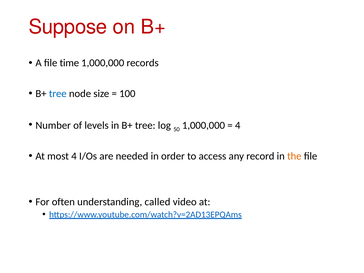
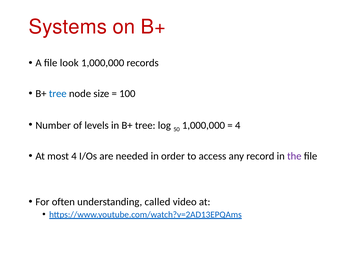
Suppose: Suppose -> Systems (68, 27)
time: time -> look (69, 63)
the colour: orange -> purple (294, 156)
